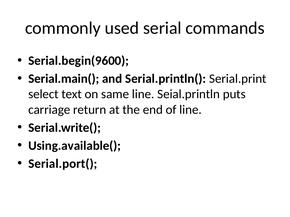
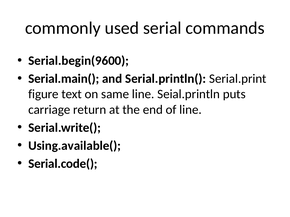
select: select -> figure (43, 94)
Serial.port(: Serial.port( -> Serial.code( (63, 164)
